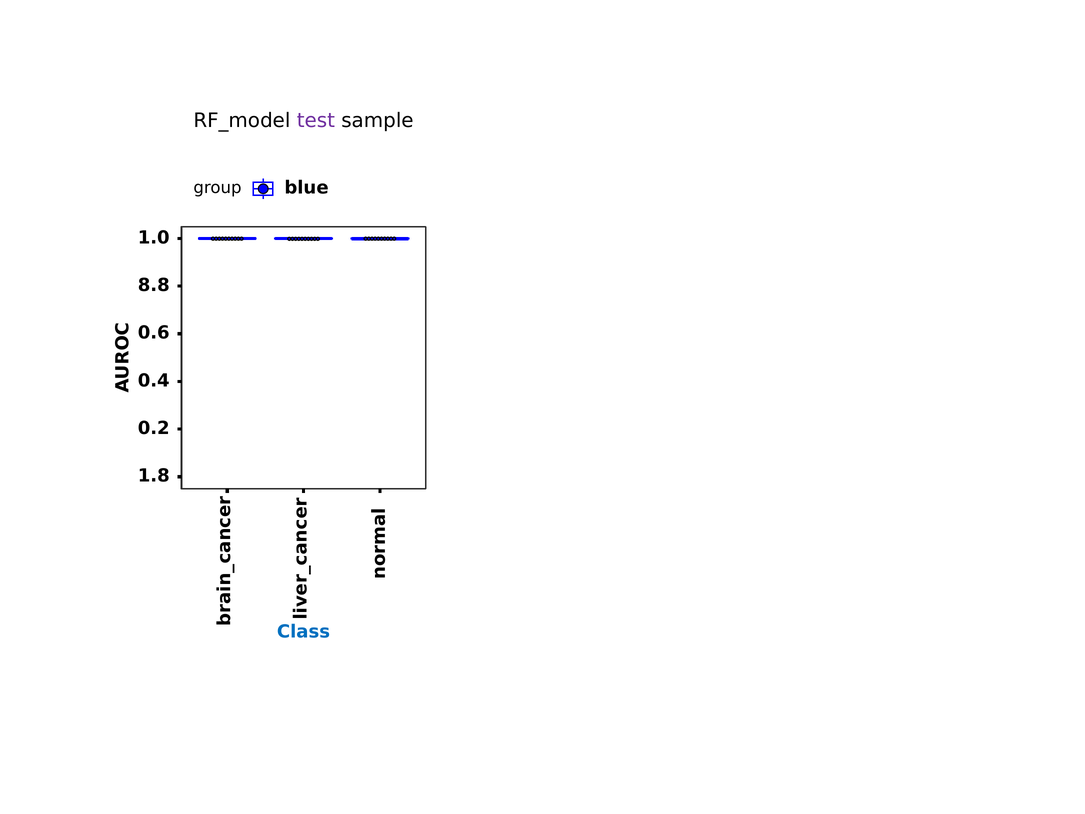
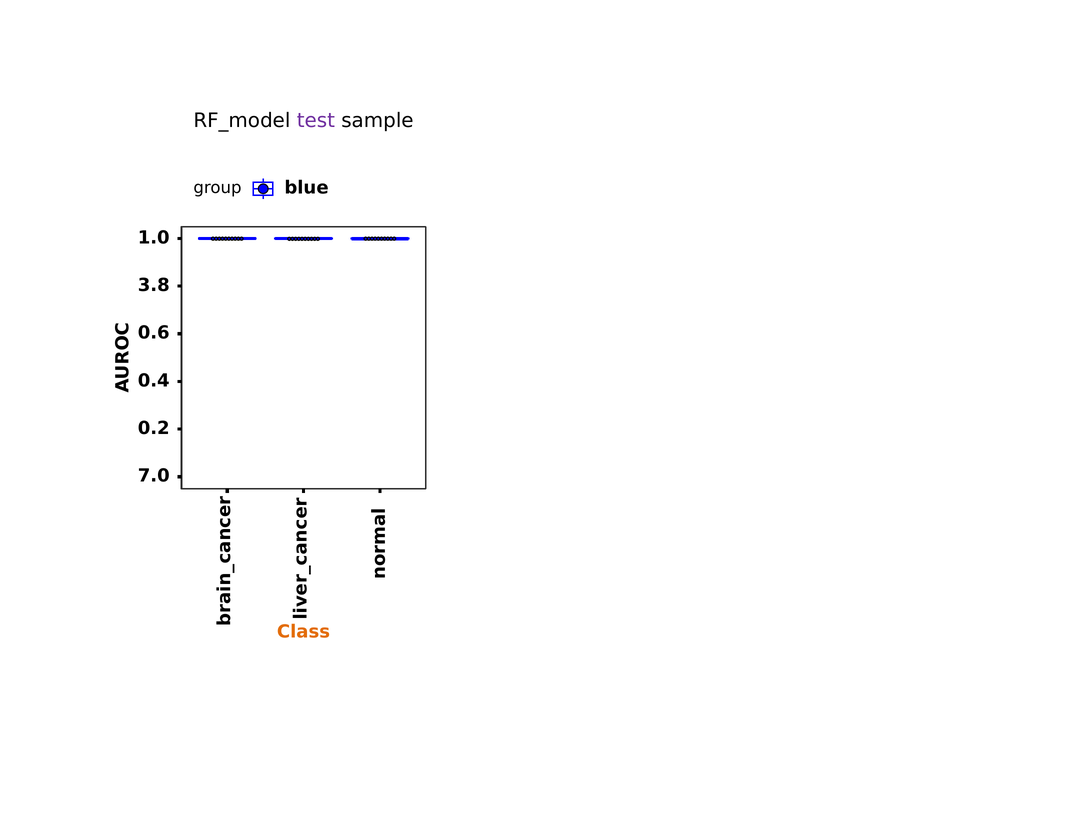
8.8: 8.8 -> 3.8 (154, 285)
1.8: 1.8 -> 7.0 (154, 476)
Class colour: blue -> orange (303, 631)
